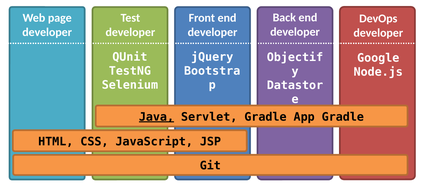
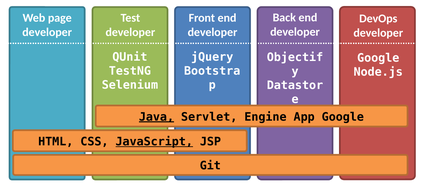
Servlet Gradle: Gradle -> Engine (265, 117)
App Gradle: Gradle -> Google (343, 117)
JavaScript underline: none -> present (154, 141)
